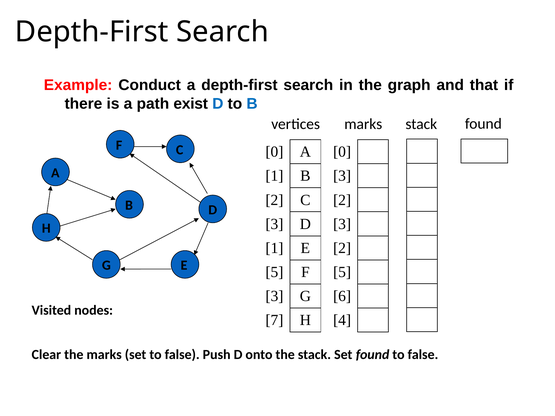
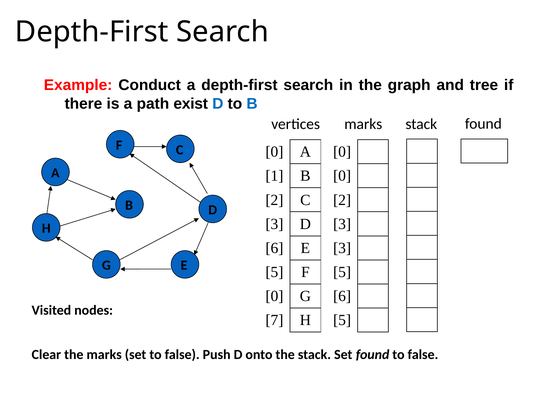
that: that -> tree (484, 85)
3: 3 -> 0 (342, 176)
1: 1 -> 6 (274, 248)
2: 2 -> 3 (342, 248)
3: 3 -> 0 (274, 296)
4: 4 -> 5 (342, 320)
